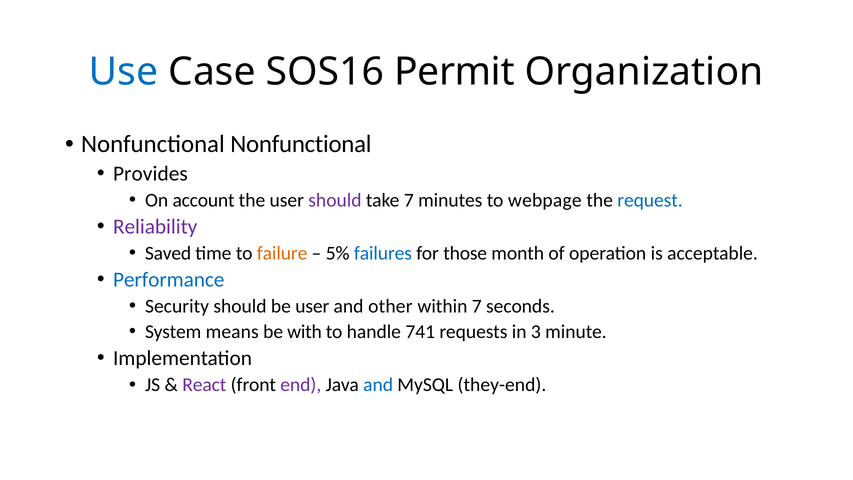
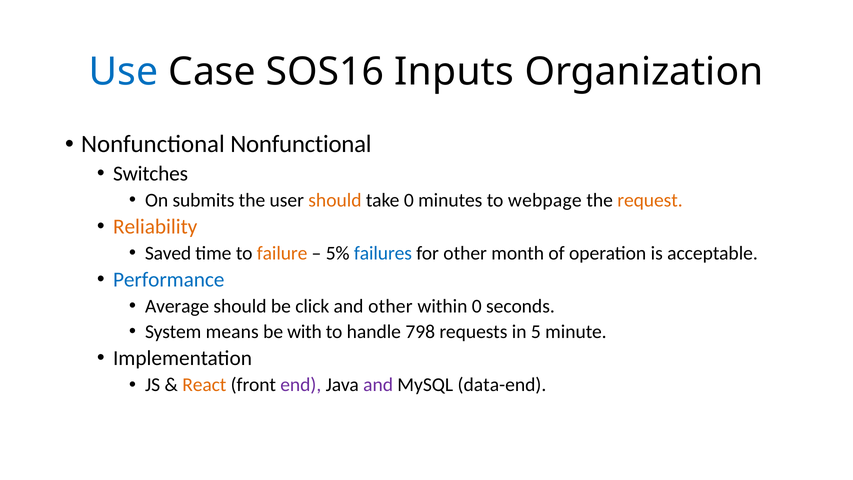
Permit: Permit -> Inputs (454, 72)
Provides: Provides -> Switches (151, 174)
account: account -> submits (203, 200)
should colour: purple -> orange (335, 200)
take 7: 7 -> 0 (409, 200)
request colour: blue -> orange (650, 200)
Reliability colour: purple -> orange (155, 227)
for those: those -> other (465, 253)
Security: Security -> Average (177, 306)
be user: user -> click (312, 306)
within 7: 7 -> 0 (477, 306)
741: 741 -> 798 (420, 332)
3: 3 -> 5 (536, 332)
React colour: purple -> orange (204, 385)
and colour: blue -> purple (378, 385)
they-end: they-end -> data-end (502, 385)
